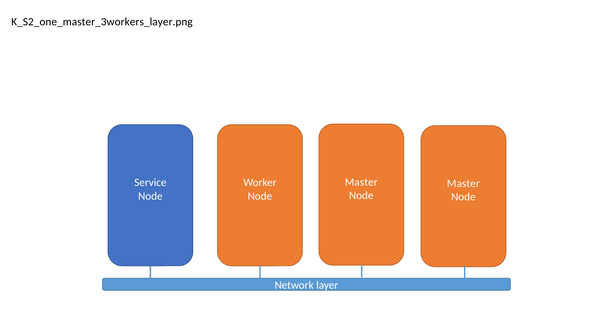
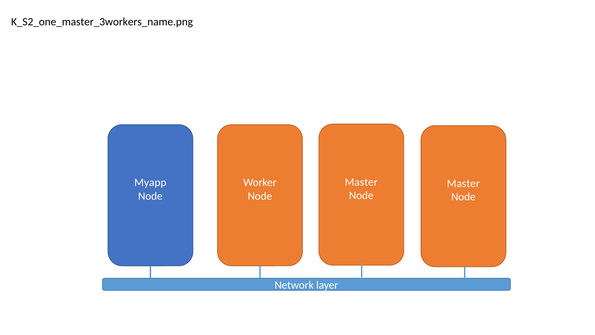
K_S2_one_master_3workers_layer.png: K_S2_one_master_3workers_layer.png -> K_S2_one_master_3workers_name.png (102, 22)
Service: Service -> Myapp (150, 182)
